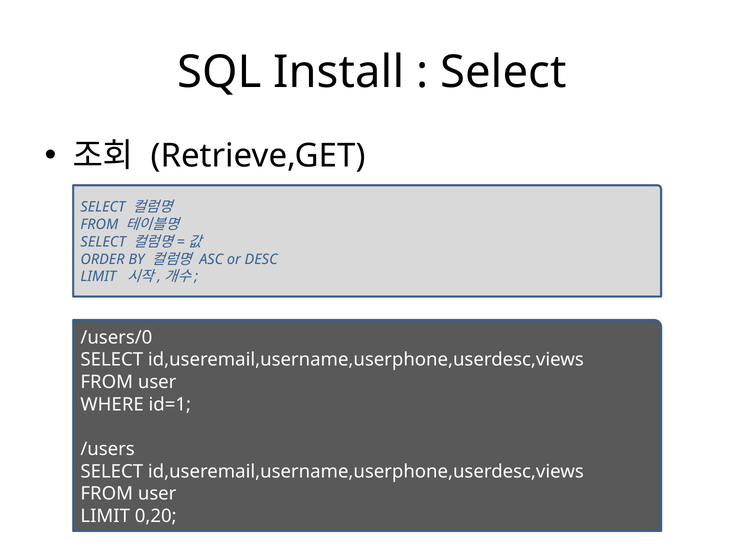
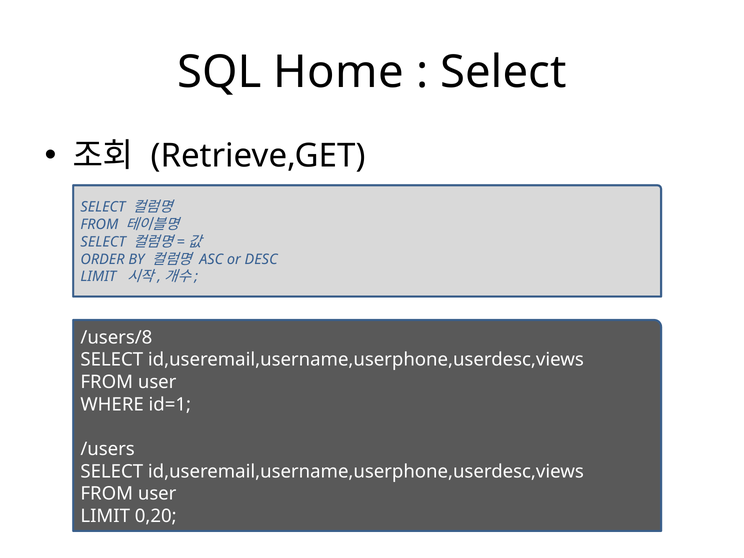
Install: Install -> Home (339, 72)
/users/0: /users/0 -> /users/8 (116, 337)
